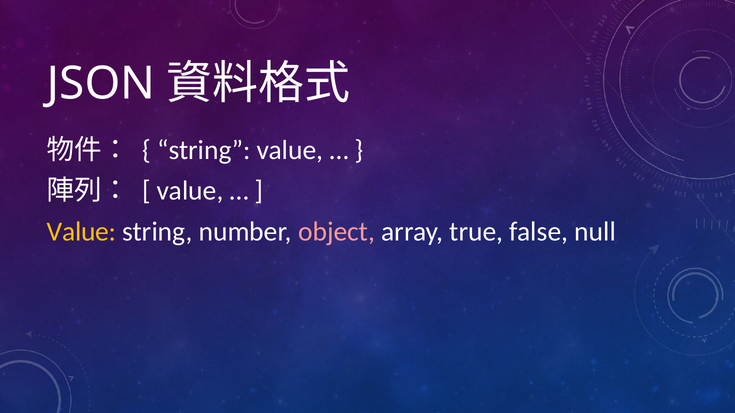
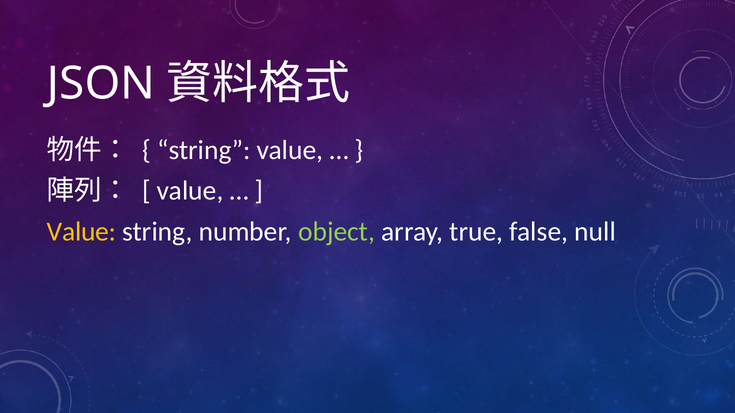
object colour: pink -> light green (337, 232)
